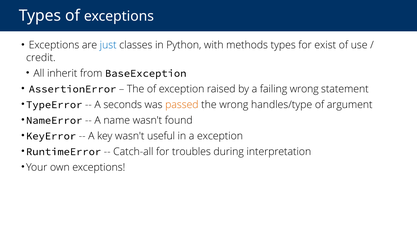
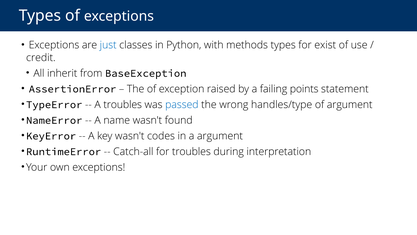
failing wrong: wrong -> points (304, 89)
A seconds: seconds -> troubles (123, 104)
passed colour: orange -> blue (182, 104)
useful: useful -> codes (161, 136)
a exception: exception -> argument (220, 136)
